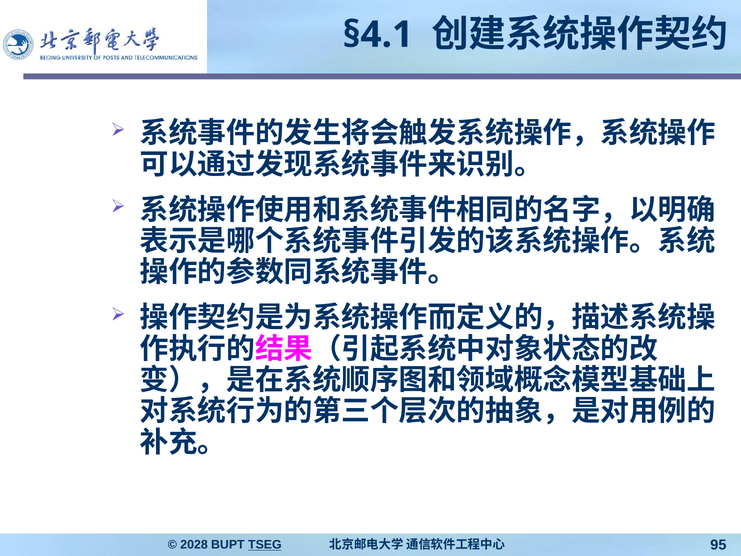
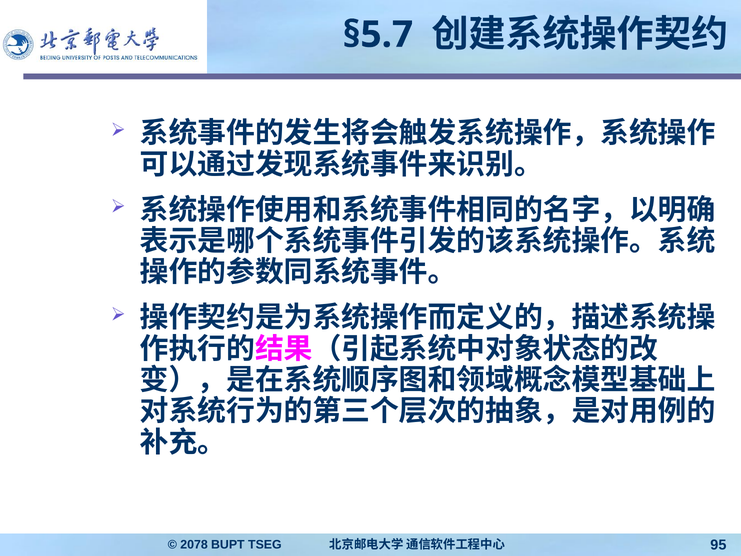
§4.1: §4.1 -> §5.7 (378, 35)
2028: 2028 -> 2078 (194, 545)
TSEG underline: present -> none (265, 545)
